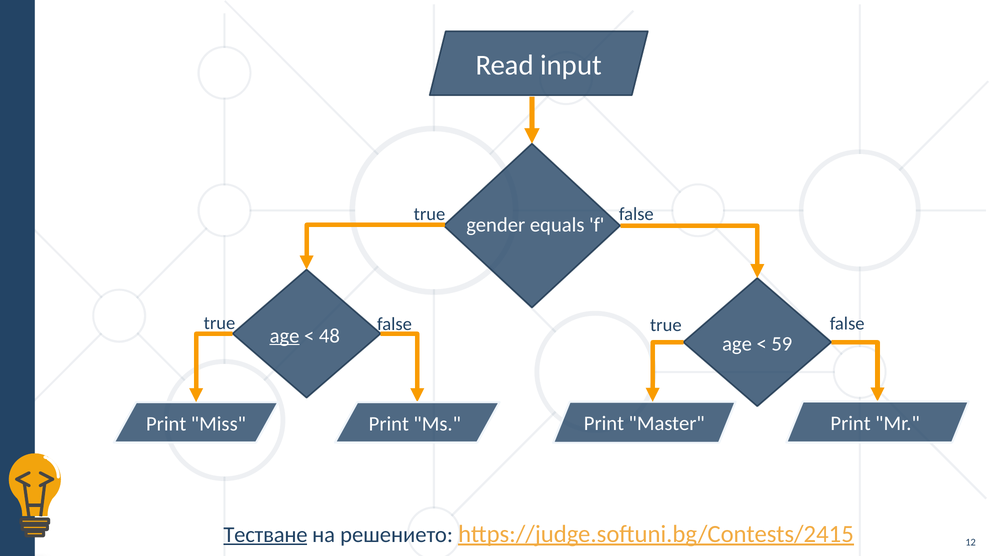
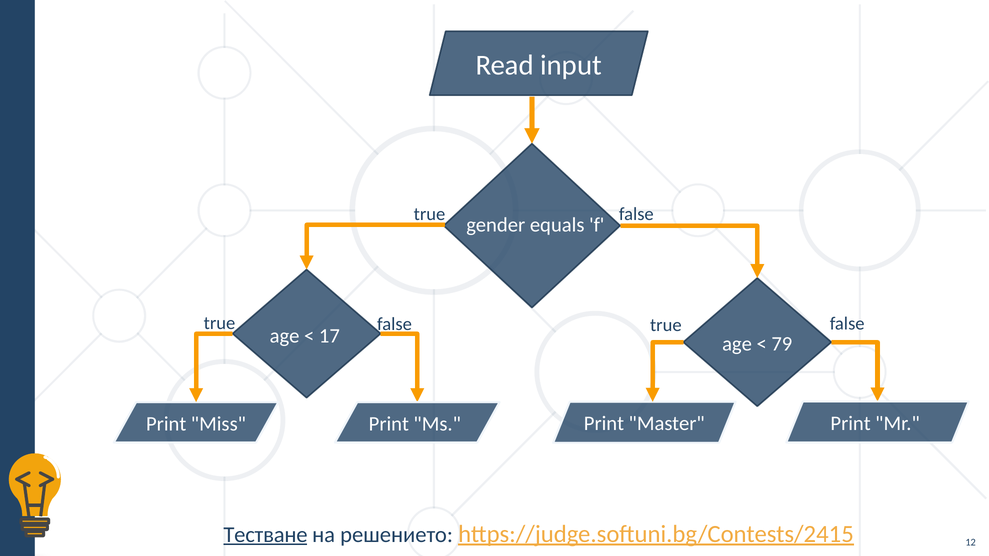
age underline: present -> none (285, 336)
48: 48 -> 17 (329, 336)
59: 59 -> 79 (782, 344)
